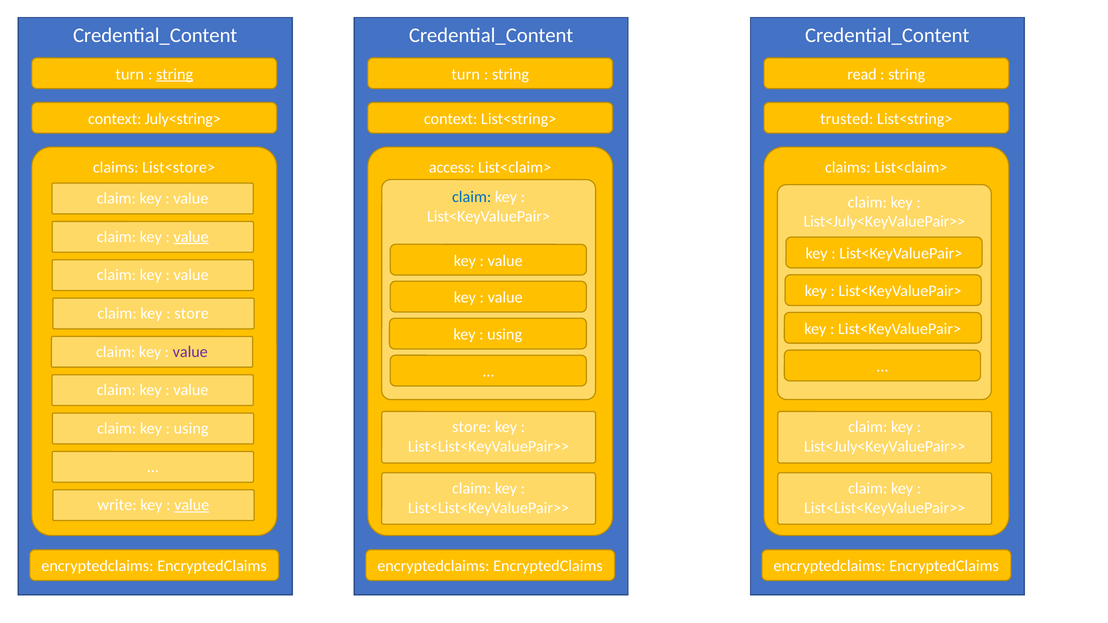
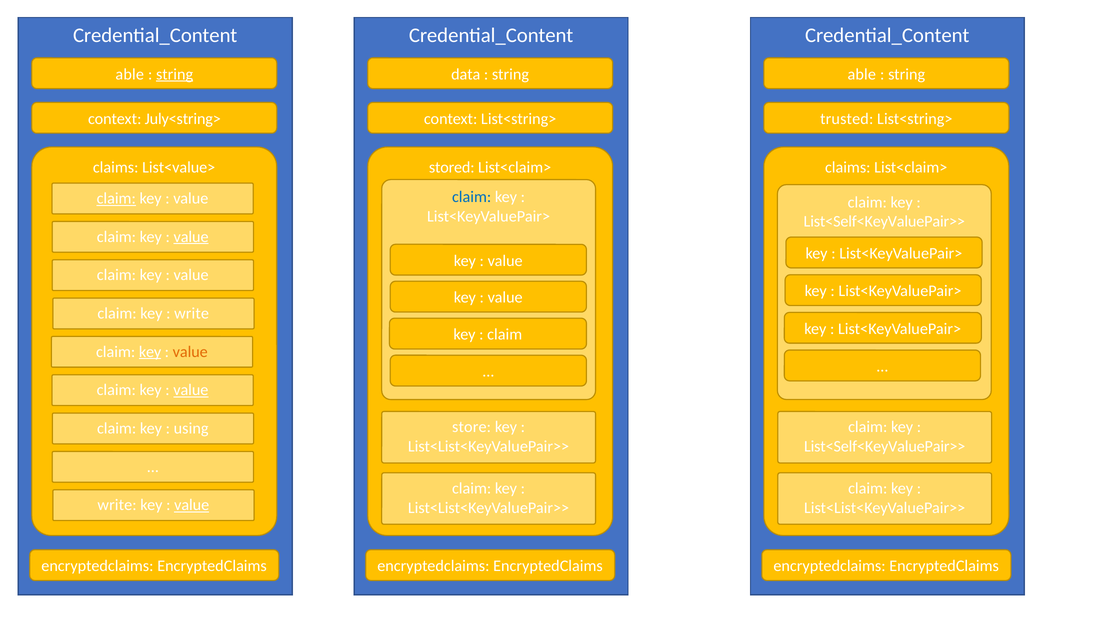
turn: turn -> able (130, 74)
turn: turn -> data (466, 74)
read: read -> able (862, 74)
List<store>: List<store> -> List<value> (179, 168)
access: access -> stored (452, 168)
claim underline: none -> present (116, 198)
List<July<KeyValuePair>>: List<July<KeyValuePair>> -> List<Self<KeyValuePair>> (884, 222)
store: store -> write (192, 314)
using: using -> claim (505, 335)
key underline: none -> present (150, 352)
value colour: purple -> orange (190, 352)
value underline: none -> present (191, 390)
List<July<KeyValuePair>>: List<July<KeyValuePair>> -> List<Self<KeyValuePair>> (885, 447)
